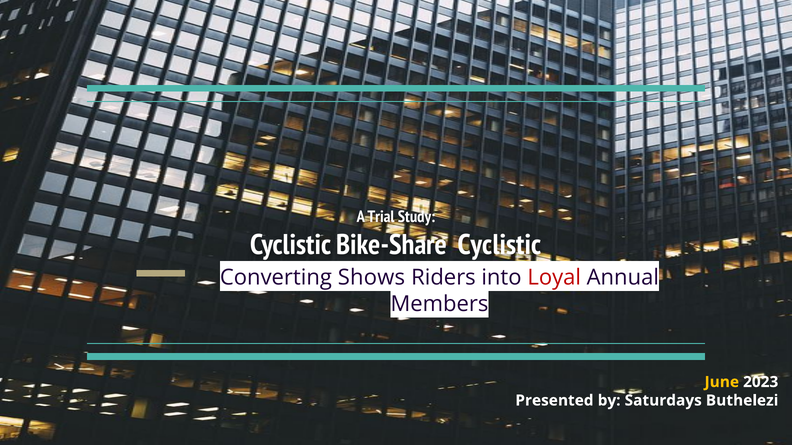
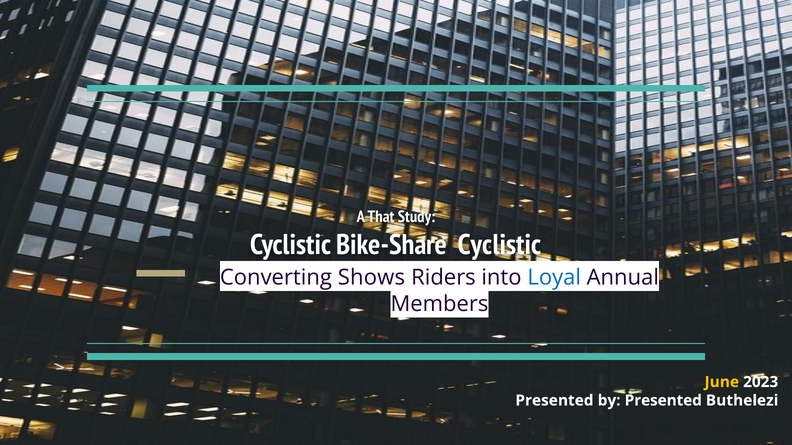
Trial: Trial -> That (381, 217)
Loyal colour: red -> blue (554, 278)
by Saturdays: Saturdays -> Presented (663, 401)
